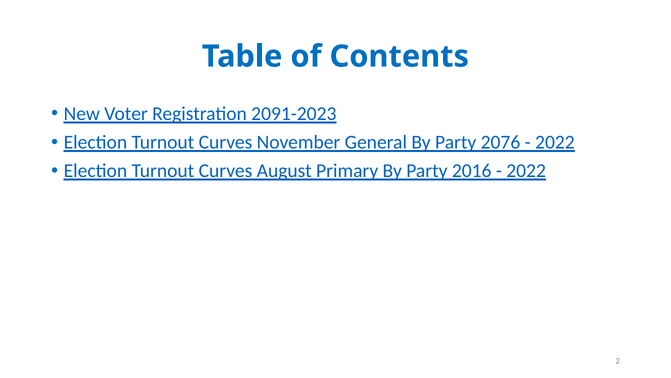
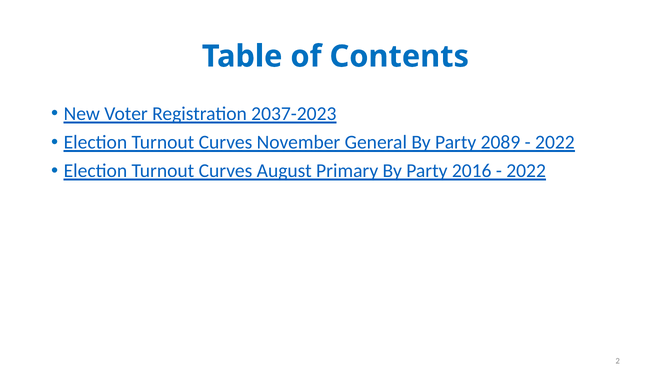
2091-2023: 2091-2023 -> 2037-2023 (294, 114)
2076: 2076 -> 2089 (500, 142)
